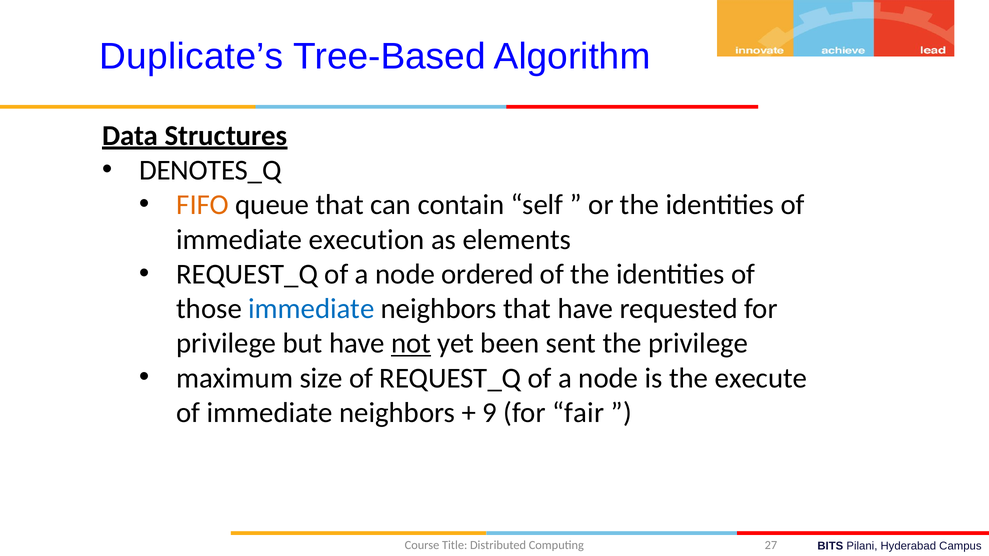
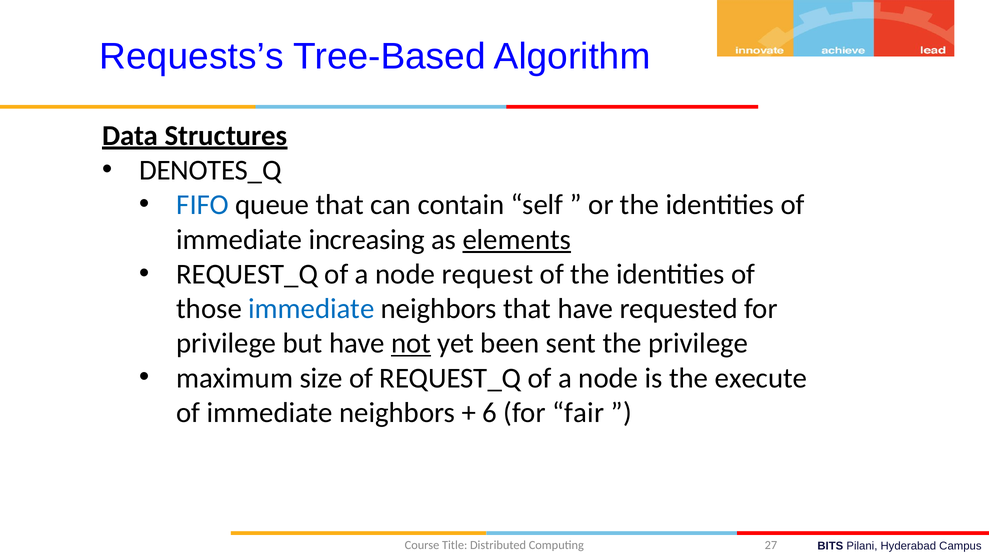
Duplicate’s: Duplicate’s -> Requests’s (191, 56)
FIFO colour: orange -> blue (203, 205)
execution: execution -> increasing (367, 240)
elements underline: none -> present (517, 240)
ordered: ordered -> request (487, 274)
9: 9 -> 6 (490, 413)
